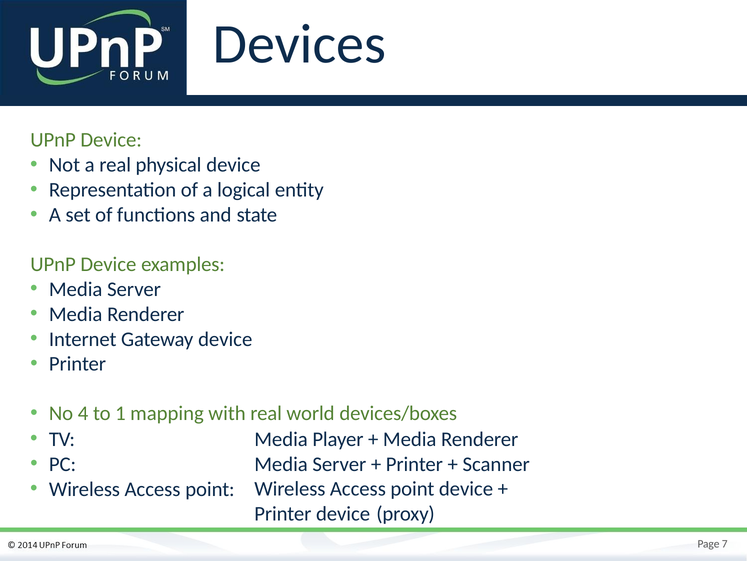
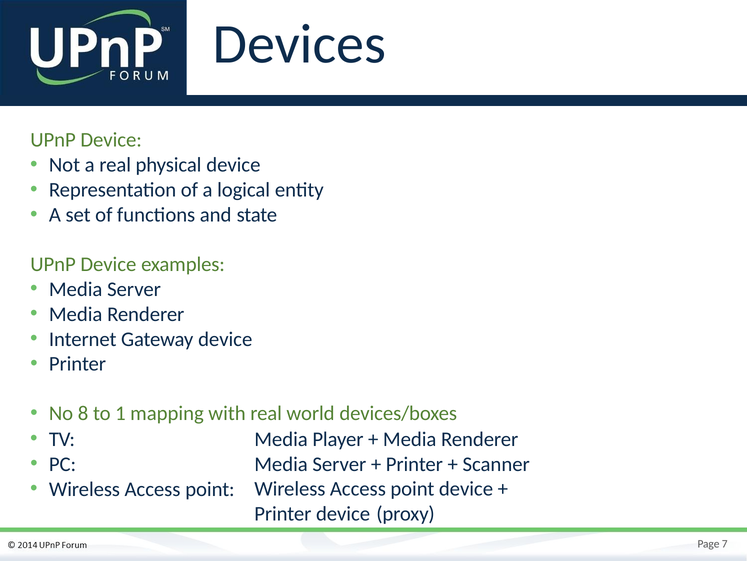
4: 4 -> 8 (83, 413)
